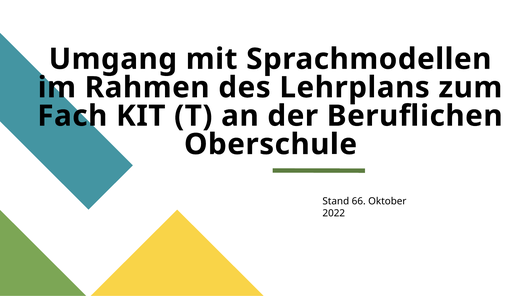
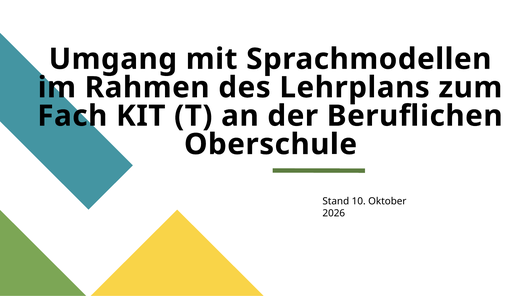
66: 66 -> 10 (359, 202)
2022: 2022 -> 2026 (334, 213)
